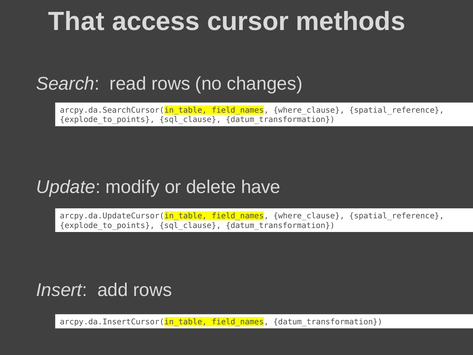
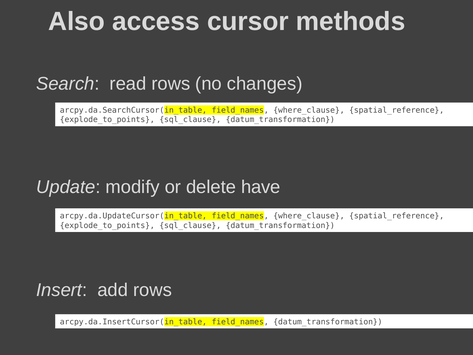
That: That -> Also (77, 22)
